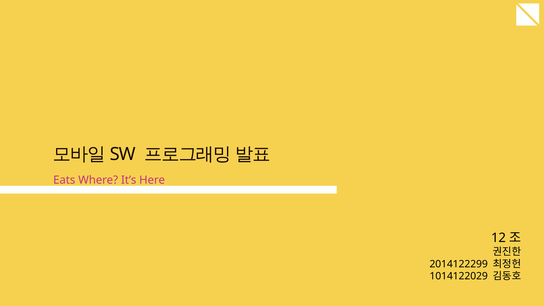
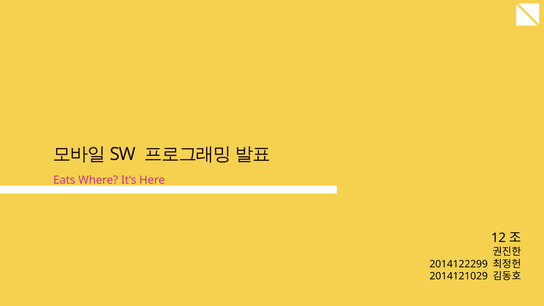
1014122029: 1014122029 -> 2014121029 (459, 276)
